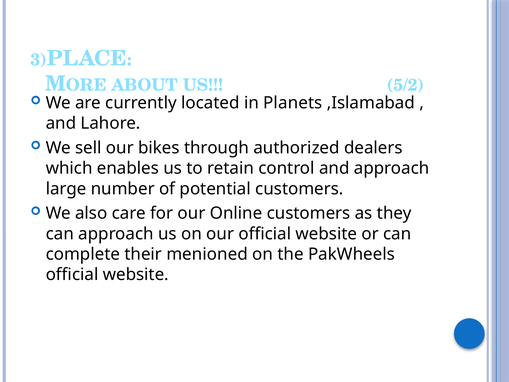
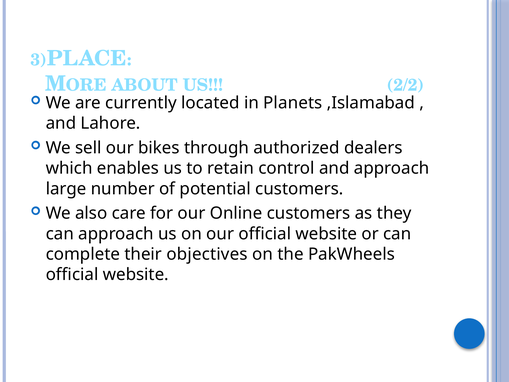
5/2: 5/2 -> 2/2 (405, 85)
menioned: menioned -> objectives (207, 254)
